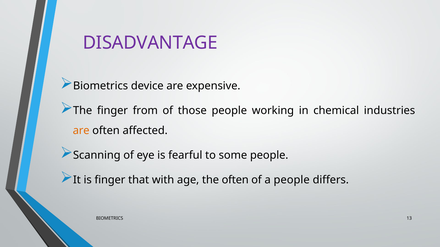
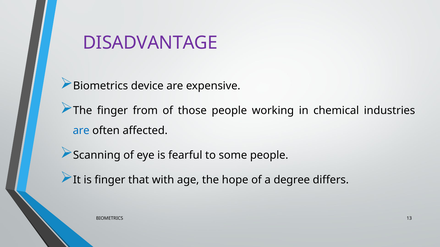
are colour: orange -> blue (81, 131)
the often: often -> hope (235, 180)
a people: people -> degree (292, 180)
